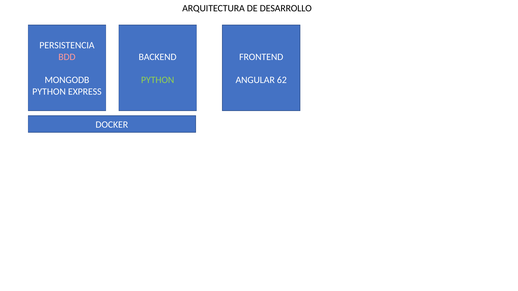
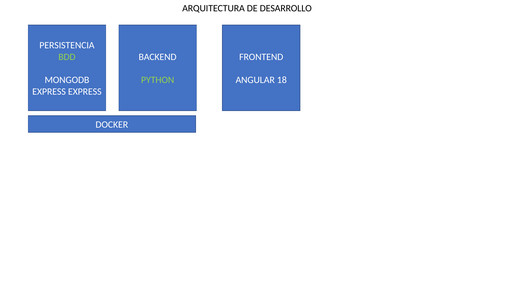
BDD colour: pink -> light green (67, 57)
62: 62 -> 18 (282, 80)
PYTHON: PYTHON -> EXPRESS (49, 92)
